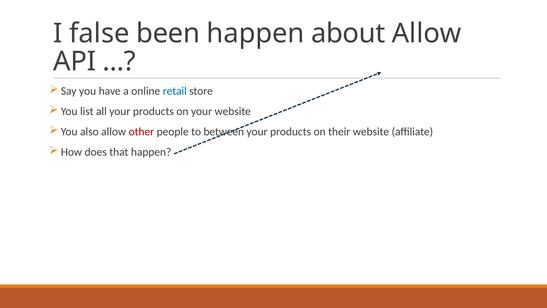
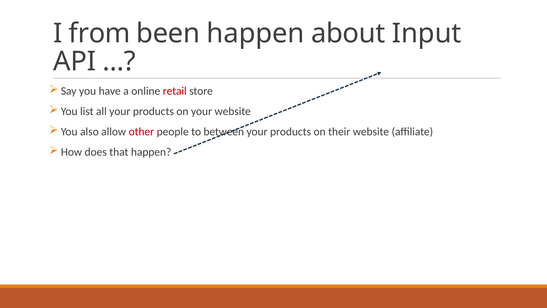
false: false -> from (100, 33)
about Allow: Allow -> Input (427, 33)
retail colour: blue -> red (175, 91)
